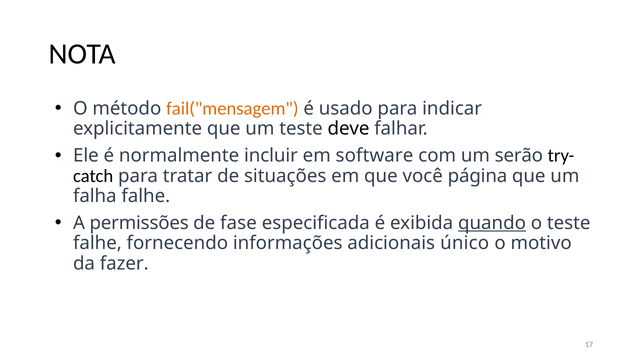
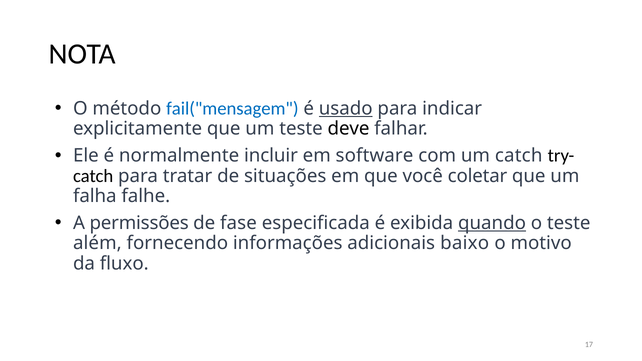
fail("mensagem colour: orange -> blue (232, 109)
usado underline: none -> present (346, 109)
um serão: serão -> catch (519, 156)
página: página -> coletar (478, 176)
falhe: falhe -> além (97, 243)
único: único -> baixo (465, 243)
fazer: fazer -> fluxo (124, 264)
